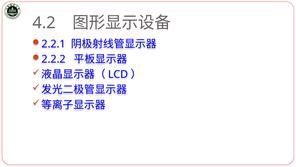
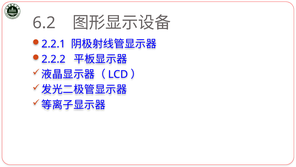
4.2: 4.2 -> 6.2 (44, 23)
